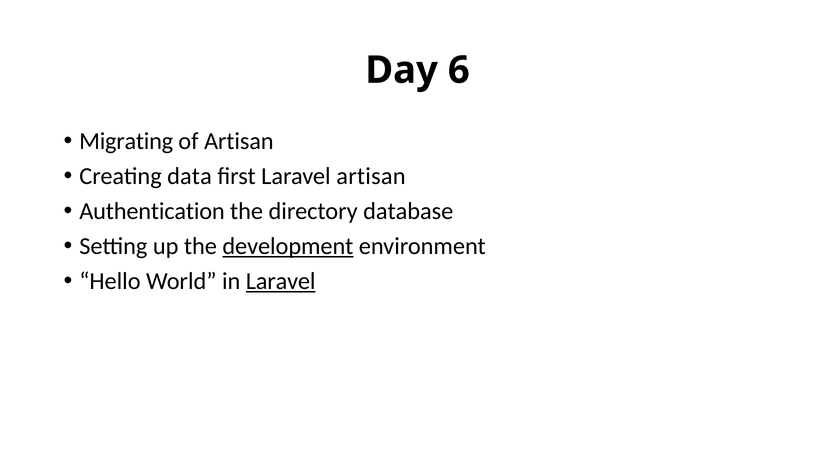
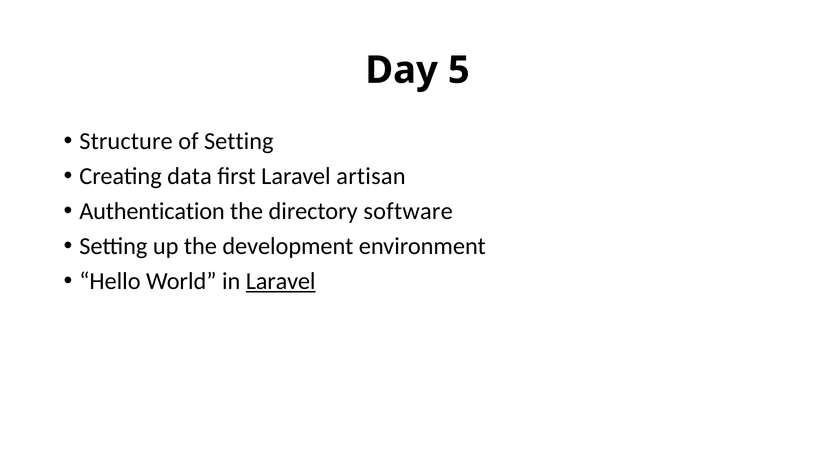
6: 6 -> 5 (459, 70)
Migrating: Migrating -> Structure (126, 141)
of Artisan: Artisan -> Setting (239, 141)
database: database -> software (408, 211)
development underline: present -> none (288, 246)
